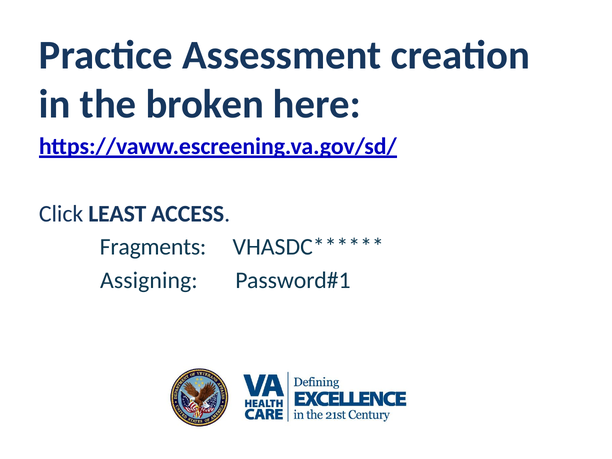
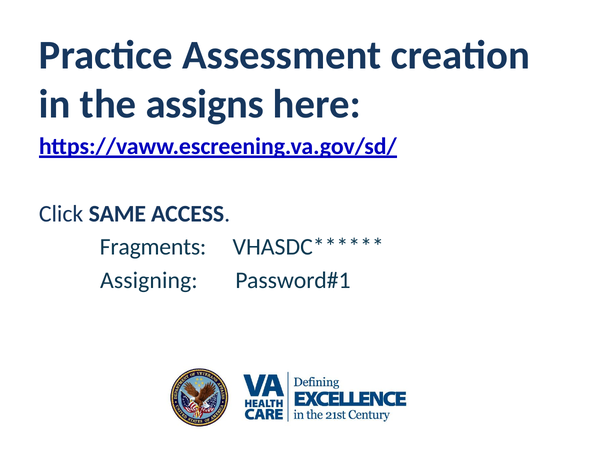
broken: broken -> assigns (205, 104)
LEAST: LEAST -> SAME (117, 214)
